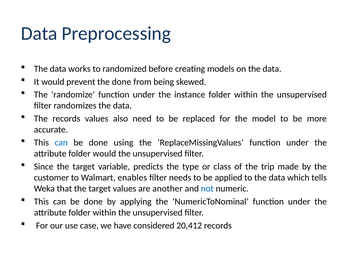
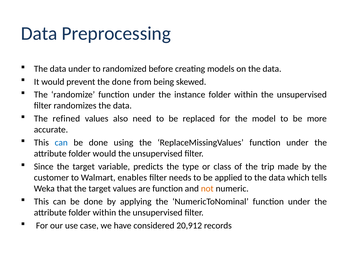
data works: works -> under (79, 69)
The records: records -> refined (66, 119)
are another: another -> function (168, 189)
not colour: blue -> orange (207, 189)
20,412: 20,412 -> 20,912 (189, 226)
